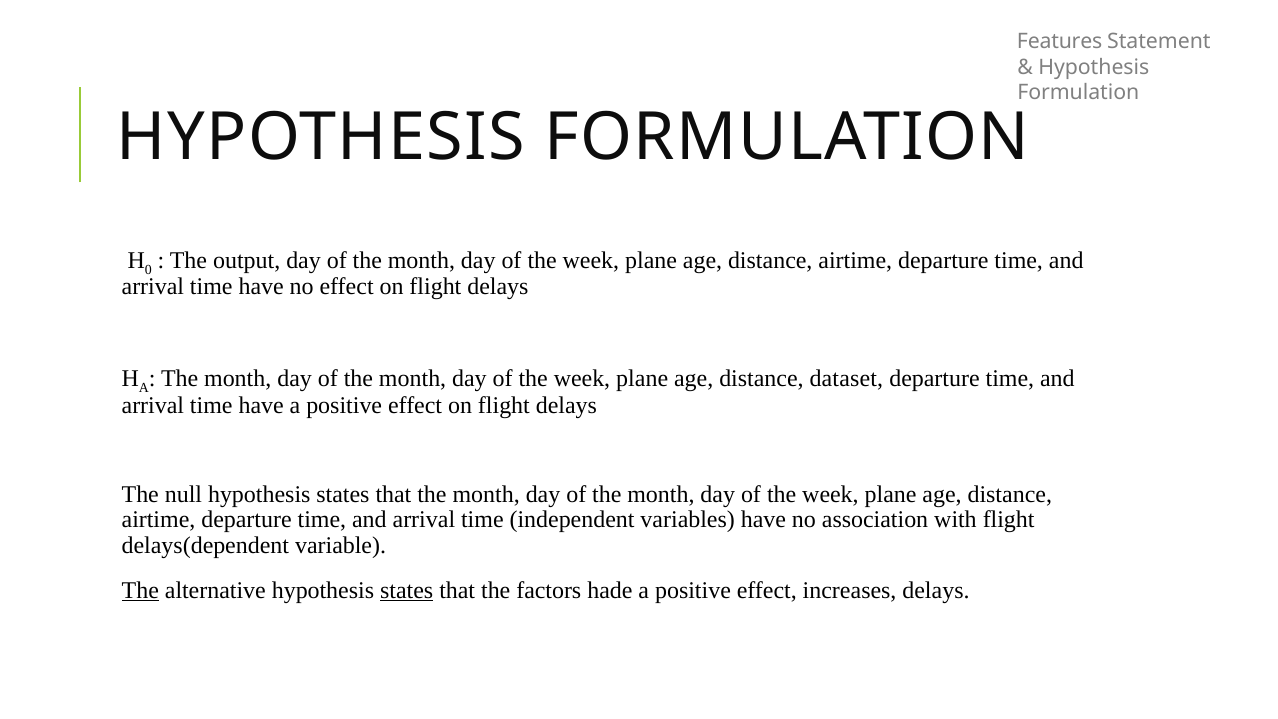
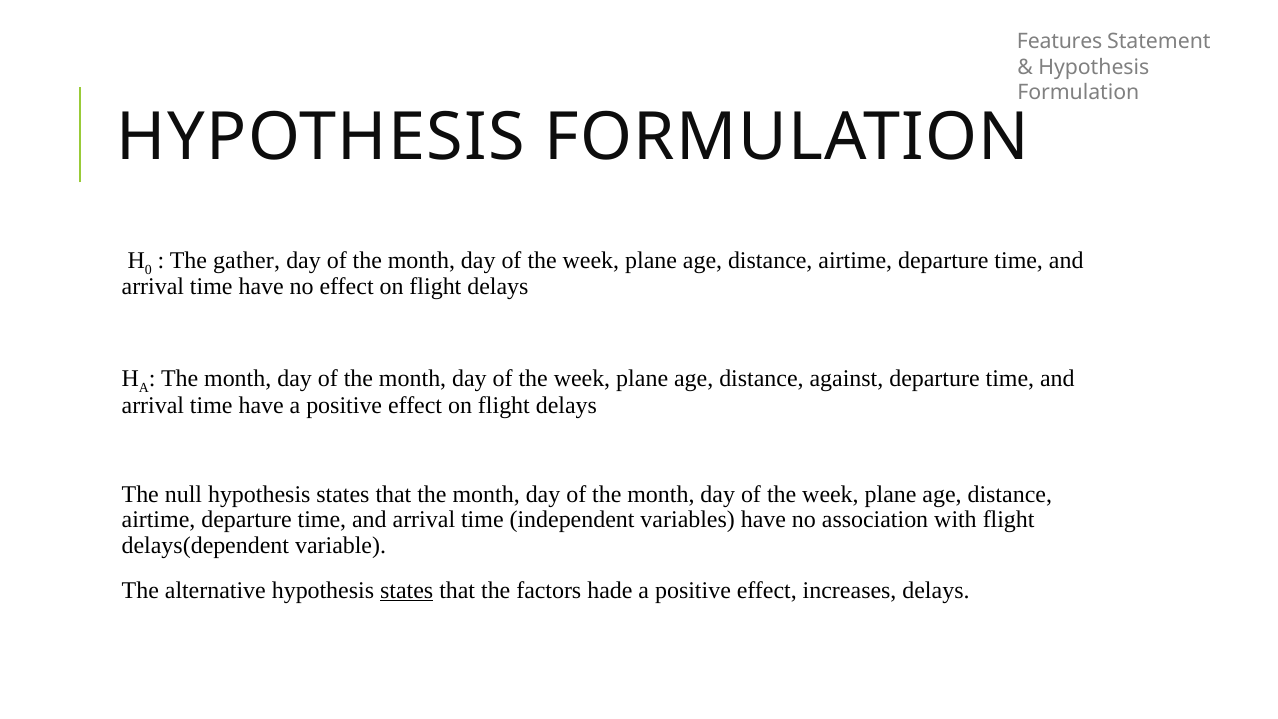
output: output -> gather (247, 260)
dataset: dataset -> against (846, 378)
The underline: present -> none (140, 590)
